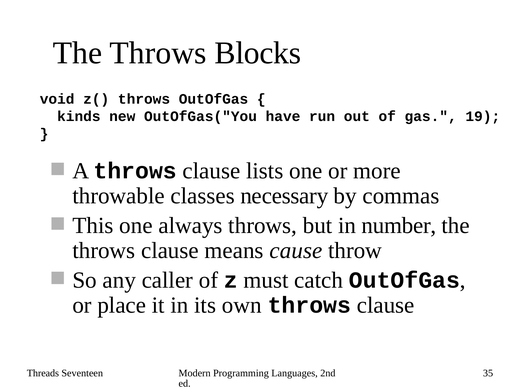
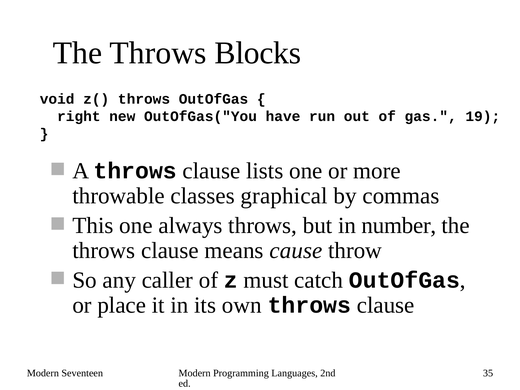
kinds: kinds -> right (79, 116)
necessary: necessary -> graphical (284, 196)
Threads: Threads -> Modern (43, 373)
